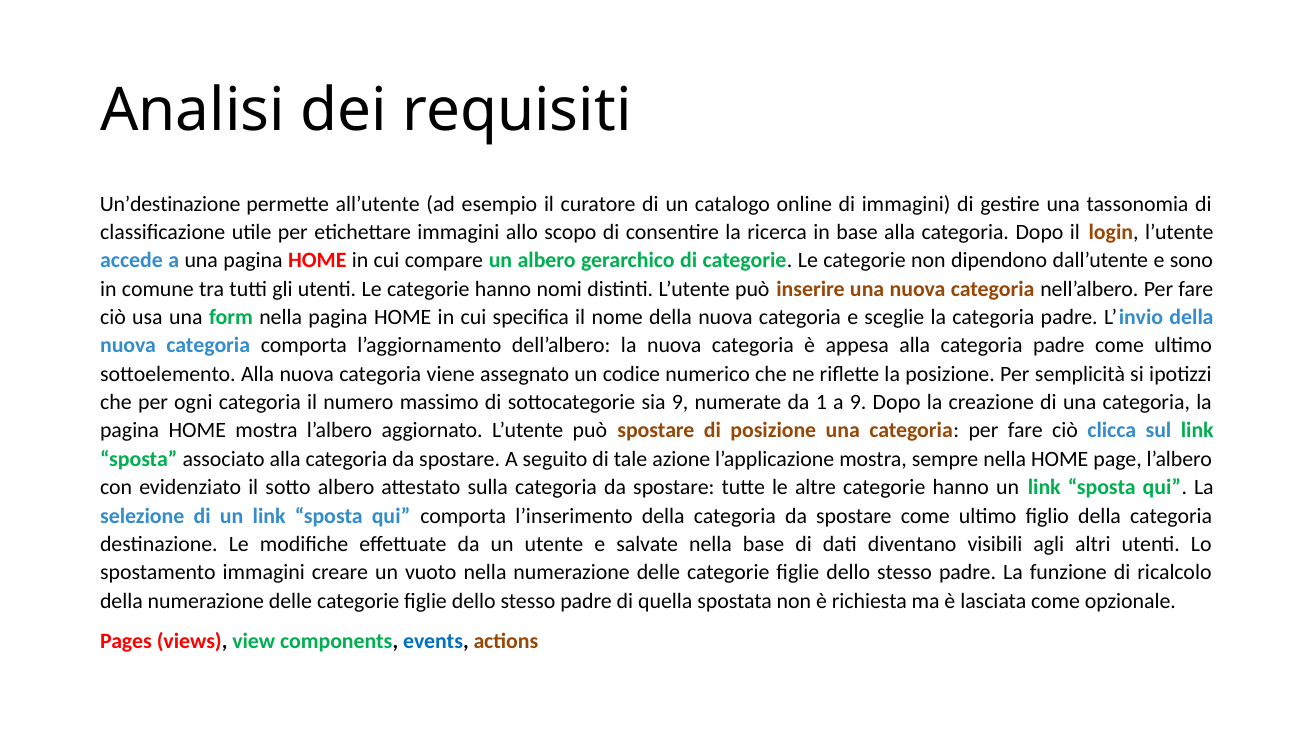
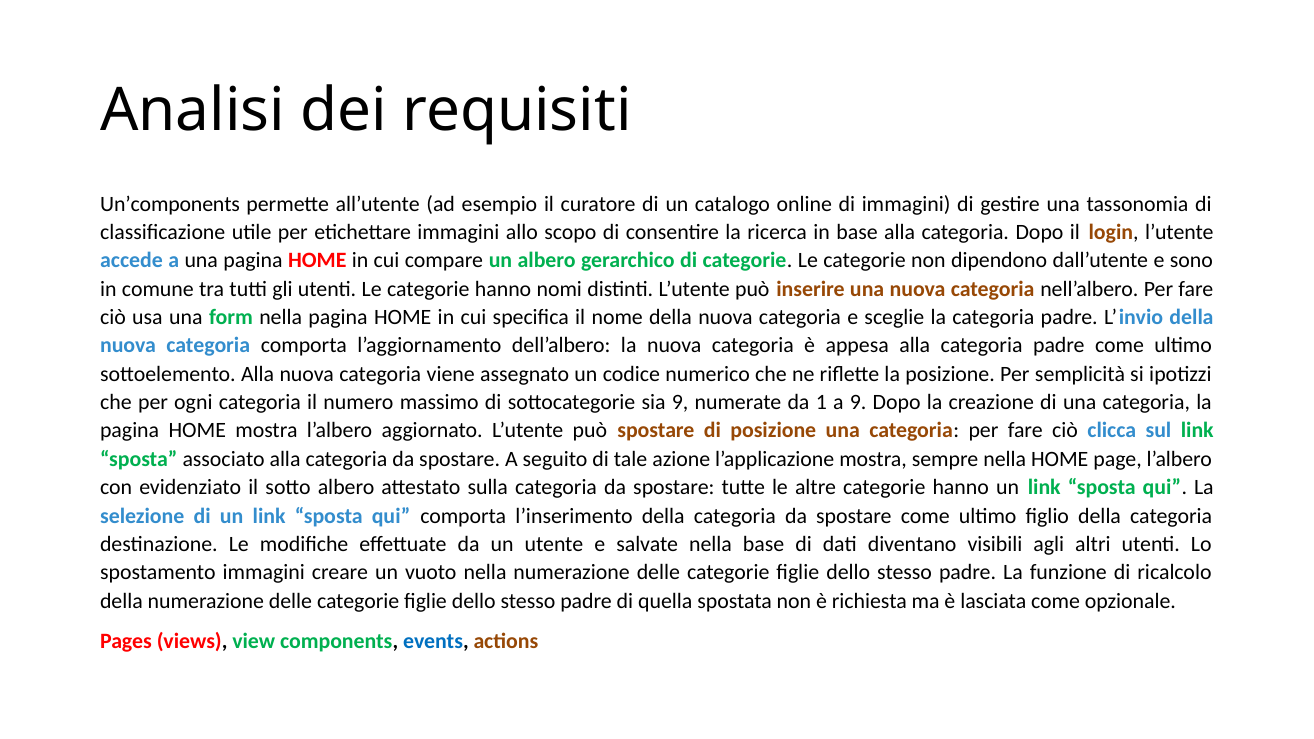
Un’destinazione: Un’destinazione -> Un’components (170, 204)
